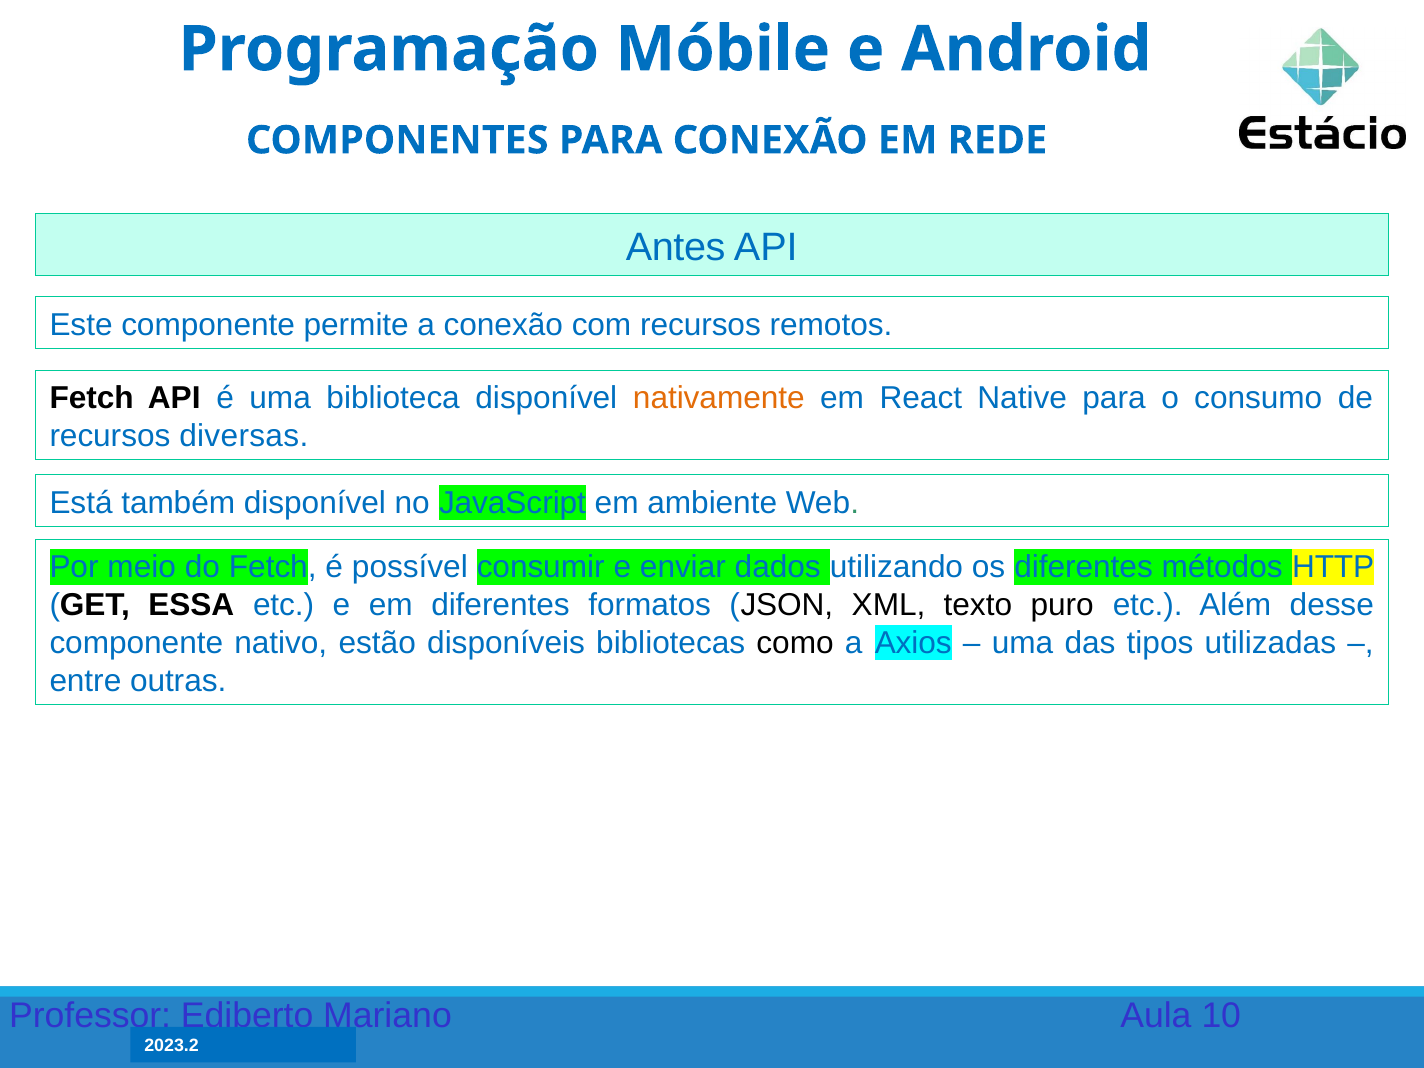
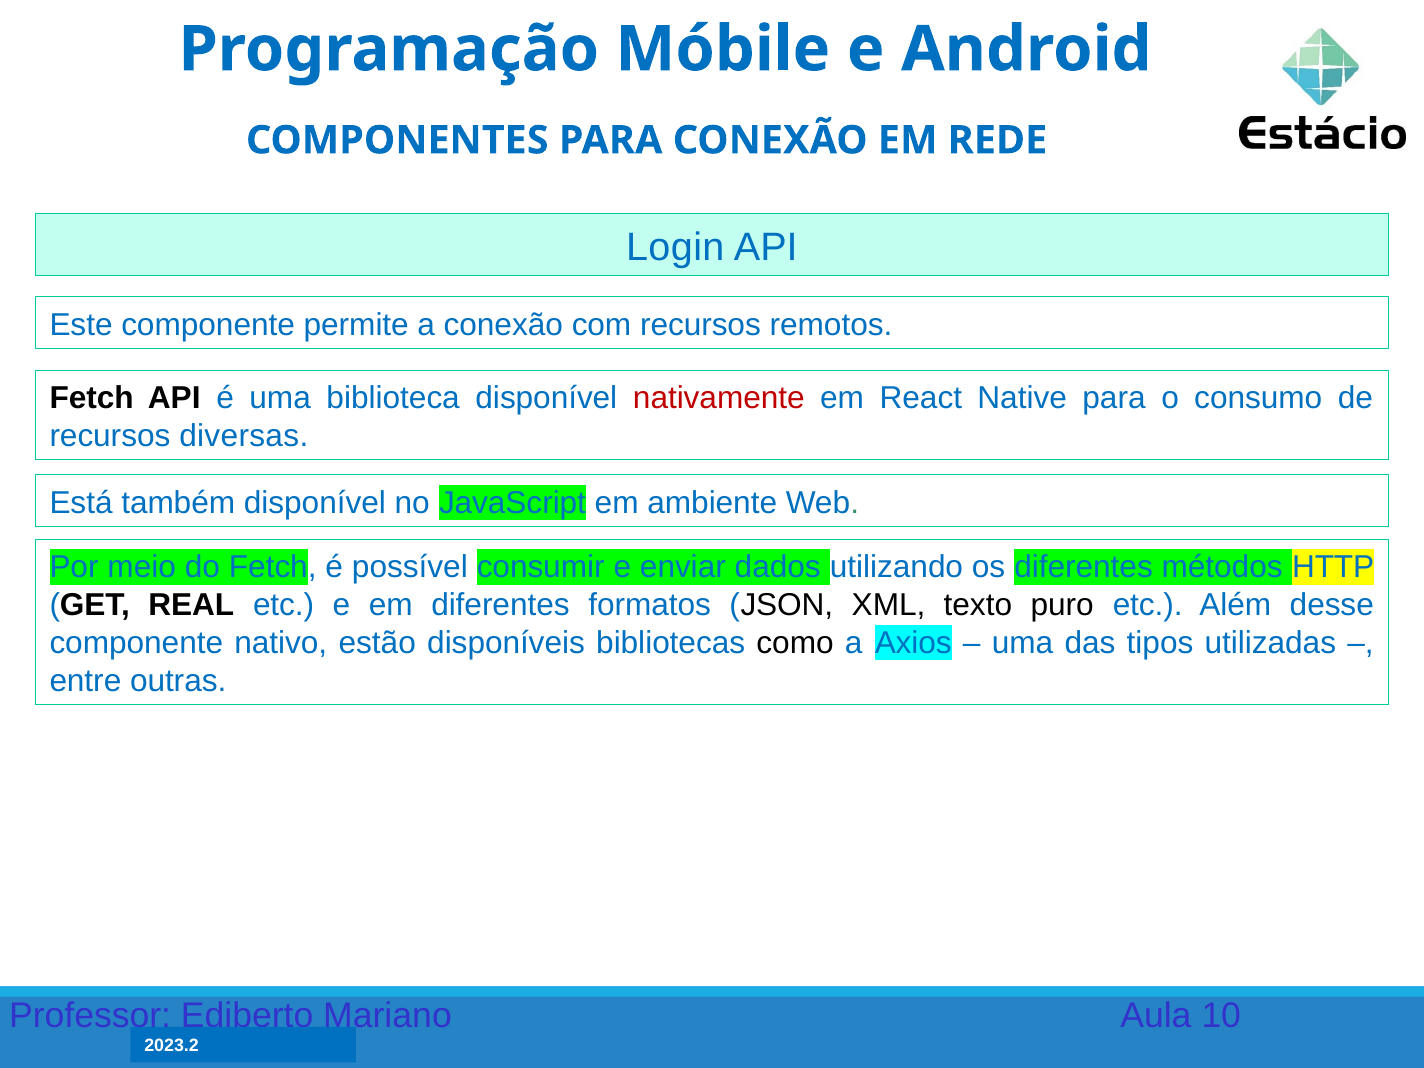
Antes: Antes -> Login (675, 247)
nativamente colour: orange -> red (719, 398)
ESSA: ESSA -> REAL (191, 605)
